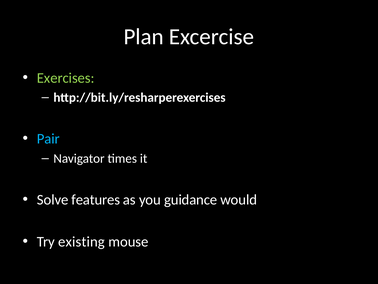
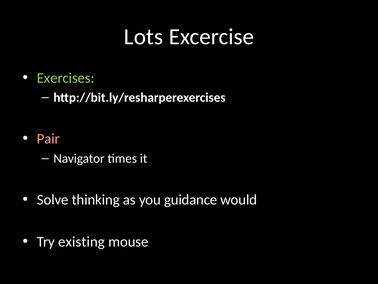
Plan: Plan -> Lots (144, 37)
Pair colour: light blue -> pink (48, 139)
features: features -> thinking (96, 199)
